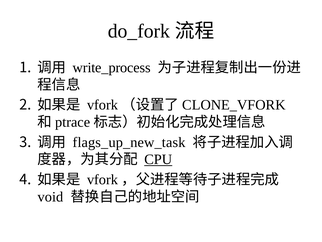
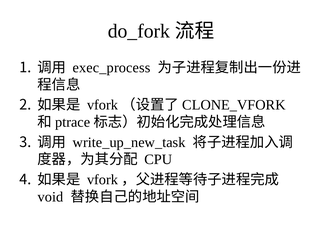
write_process: write_process -> exec_process (112, 68)
flags_up_new_task: flags_up_new_task -> write_up_new_task (129, 142)
CPU underline: present -> none (158, 159)
